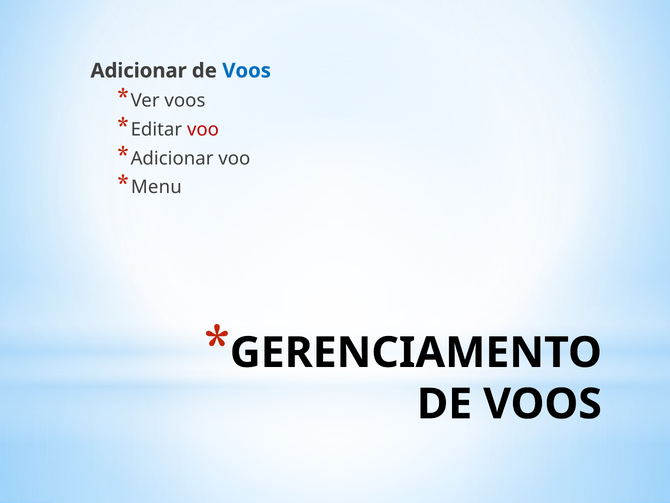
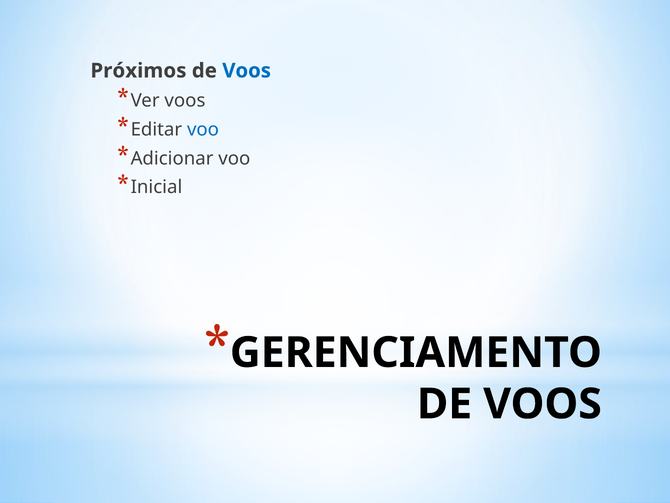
Adicionar: Adicionar -> Próximos (138, 71)
voo colour: red -> blue (203, 129)
Menu: Menu -> Inicial (156, 187)
